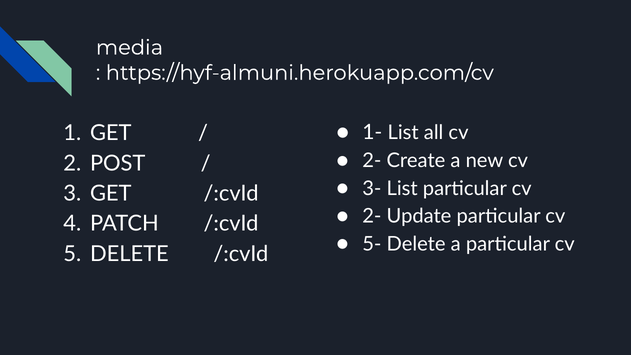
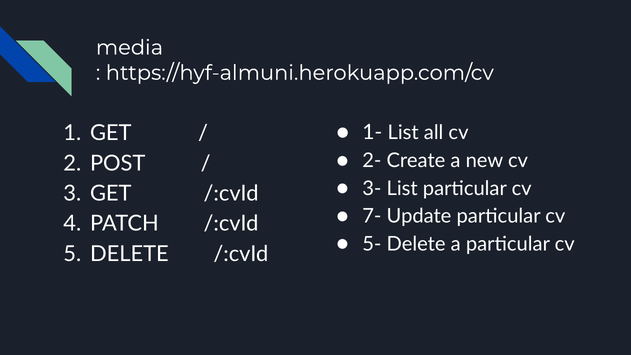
2-: 2- -> 7- (372, 216)
